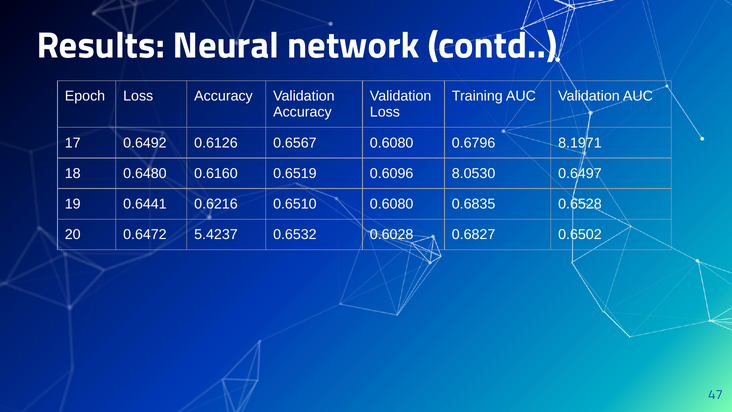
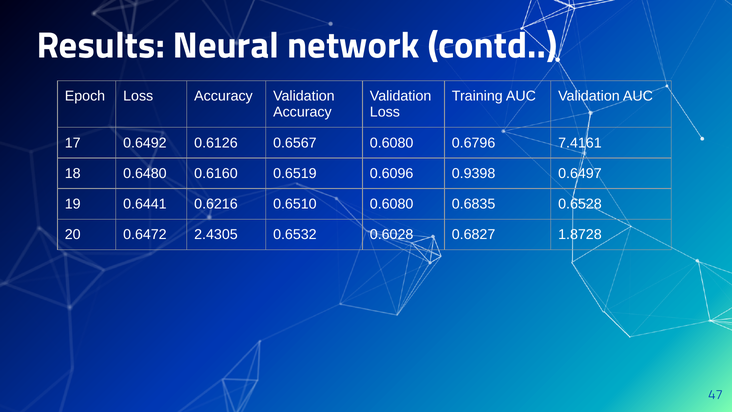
8.1971: 8.1971 -> 7.4161 (580, 143)
8.0530: 8.0530 -> 0.9398 (474, 173)
5.4237: 5.4237 -> 2.4305 (216, 235)
0.6502: 0.6502 -> 1.8728 (580, 235)
